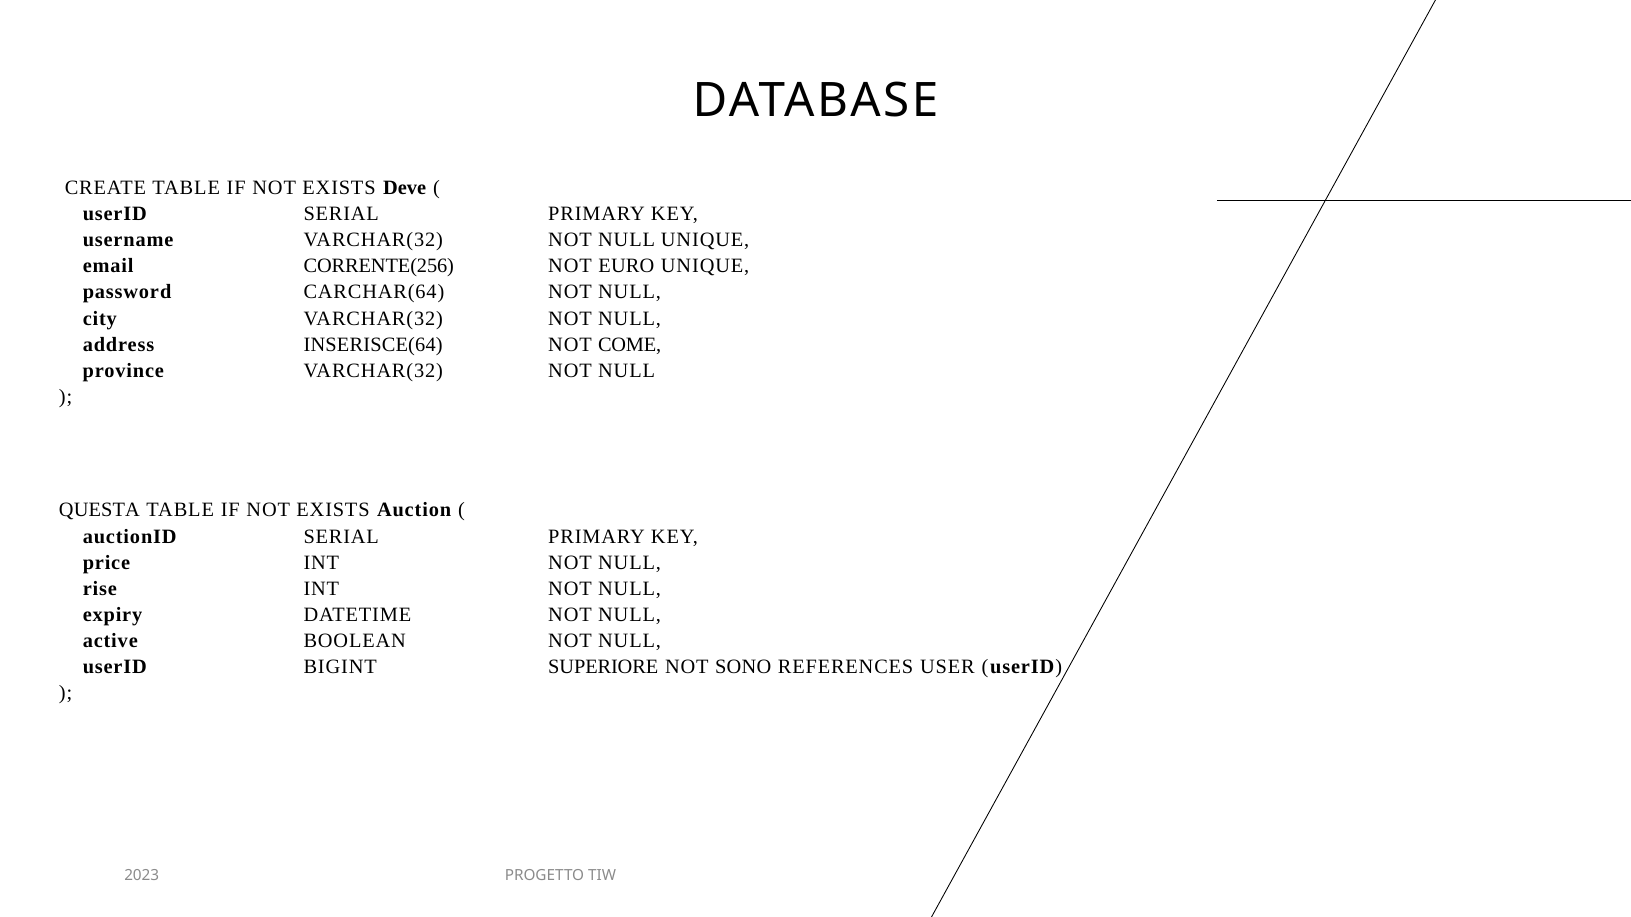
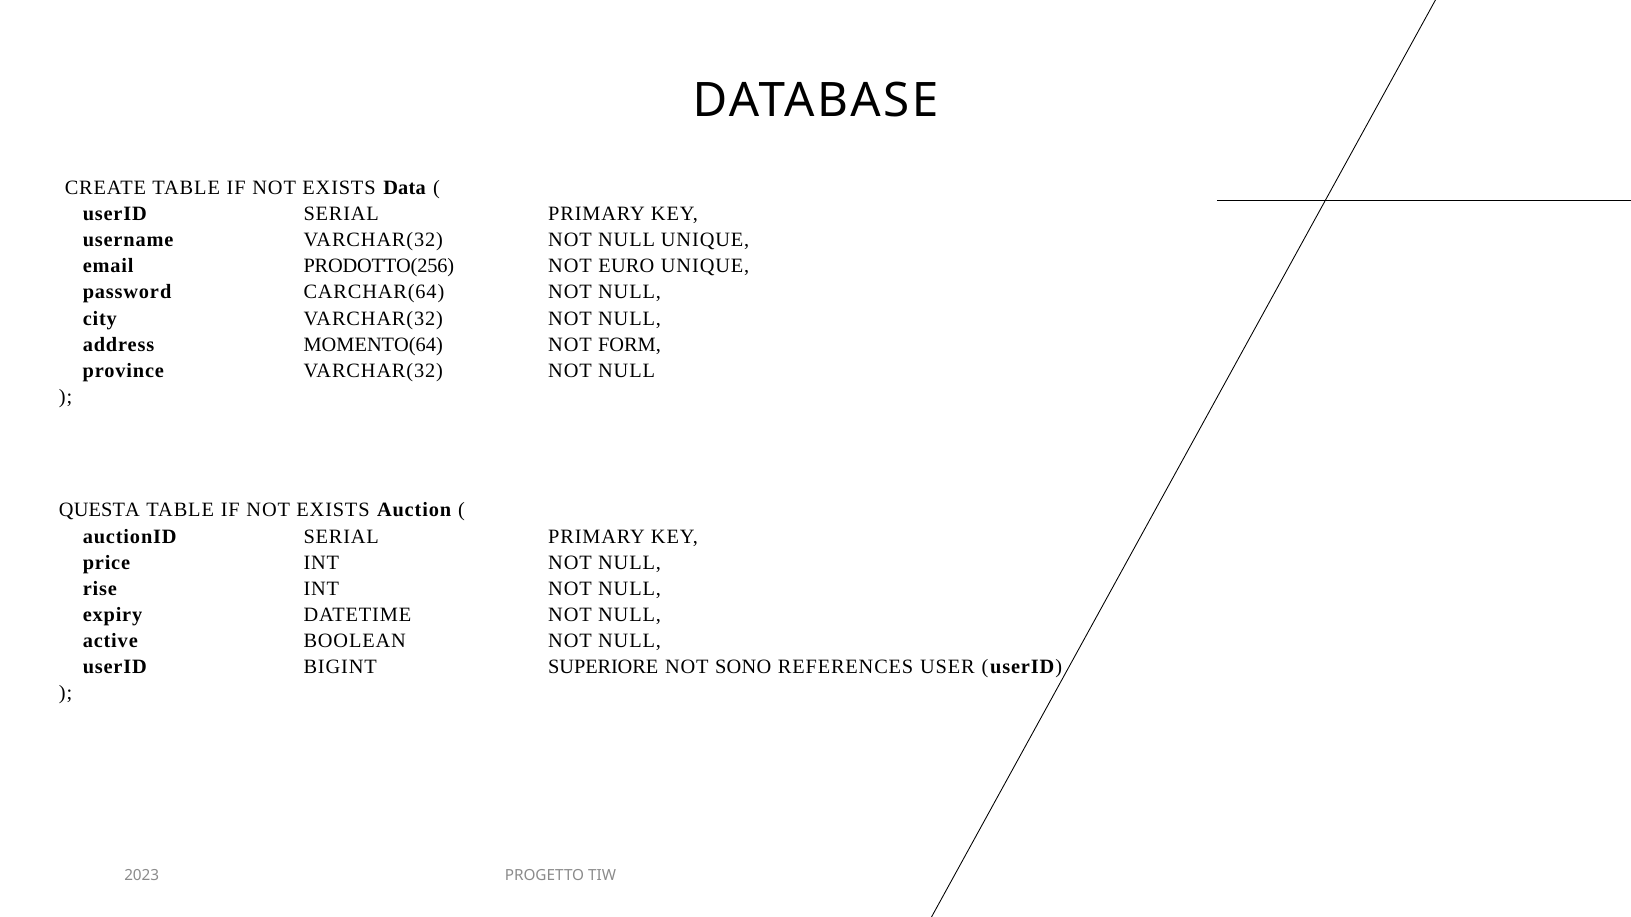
Deve: Deve -> Data (405, 188)
CORRENTE(256: CORRENTE(256 -> PRODOTTO(256 (379, 266)
INSERISCE(64: INSERISCE(64 -> MOMENTO(64 (373, 345)
COME: COME -> FORM (630, 345)
